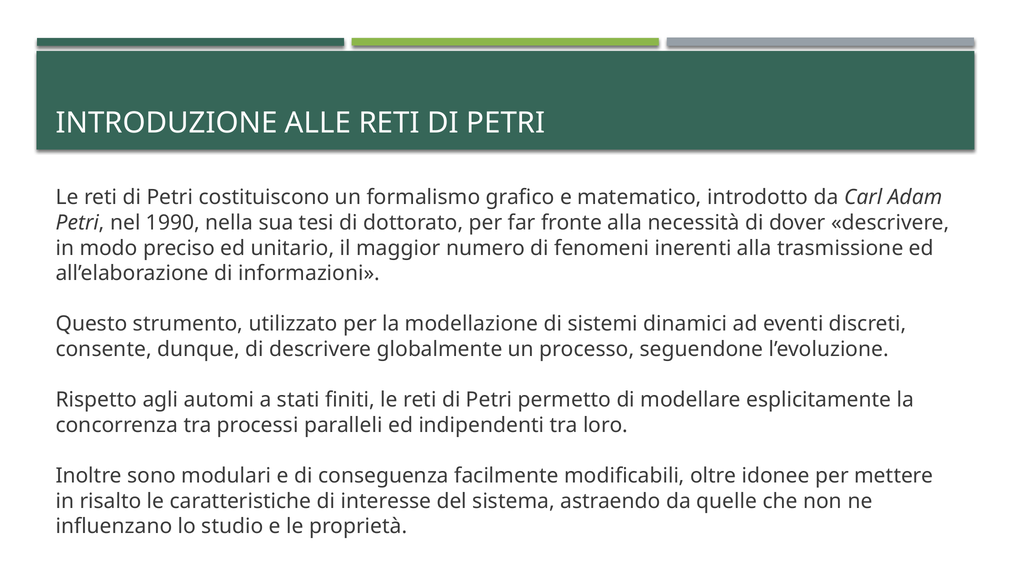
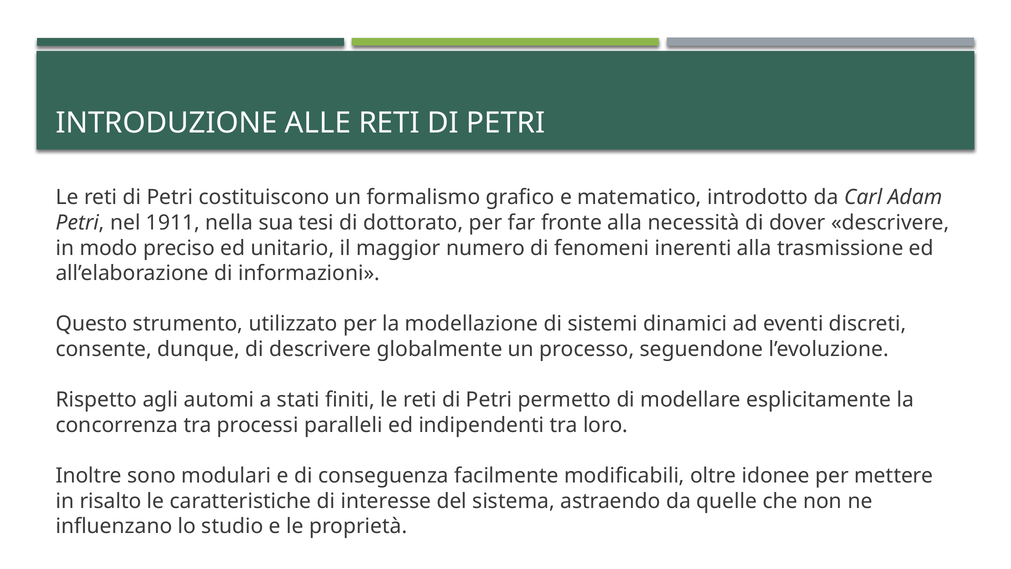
1990: 1990 -> 1911 (173, 223)
